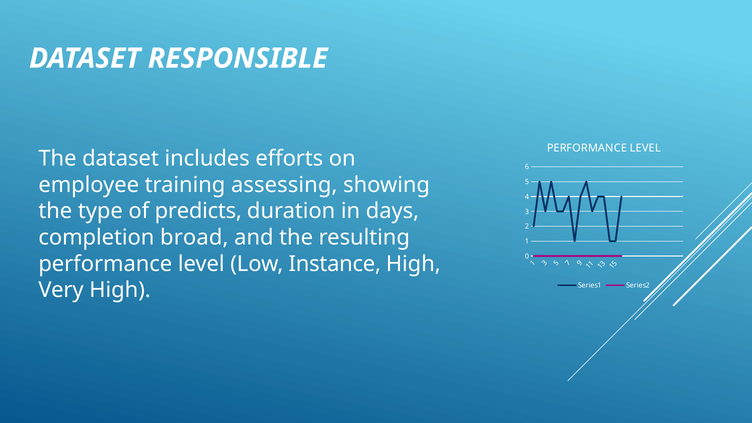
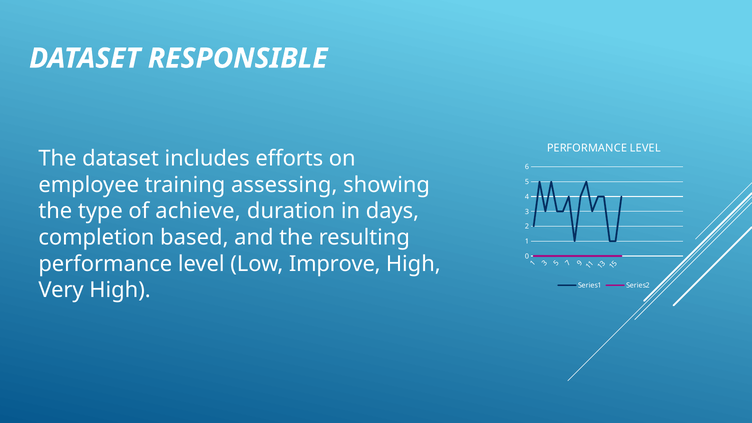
predicts: predicts -> achieve (198, 211)
broad: broad -> based (194, 237)
Instance: Instance -> Improve (335, 264)
